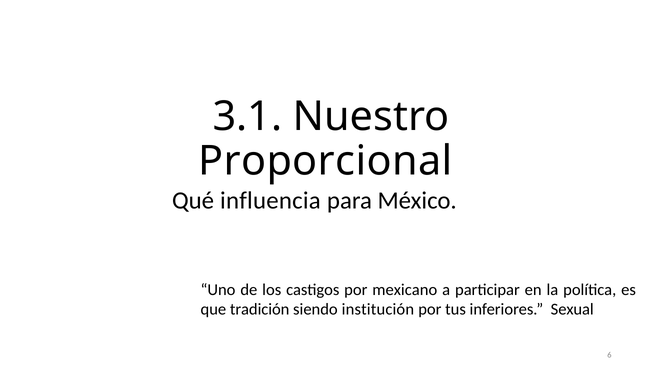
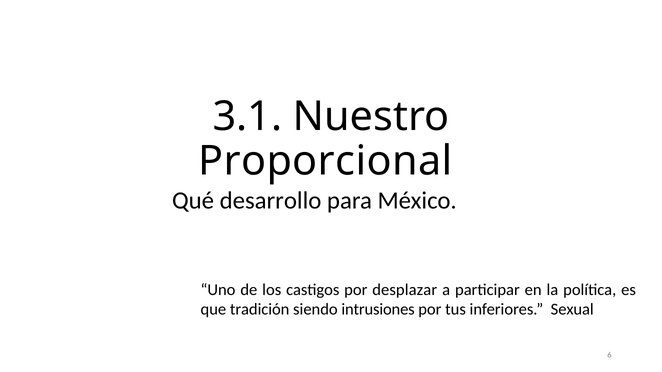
influencia: influencia -> desarrollo (271, 201)
mexicano: mexicano -> desplazar (405, 290)
institución: institución -> intrusiones (378, 310)
